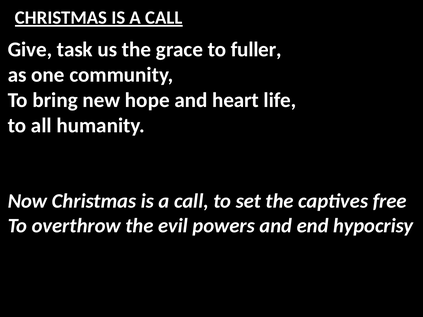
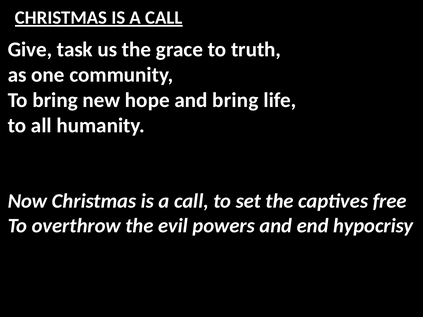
fuller: fuller -> truth (256, 49)
and heart: heart -> bring (235, 100)
